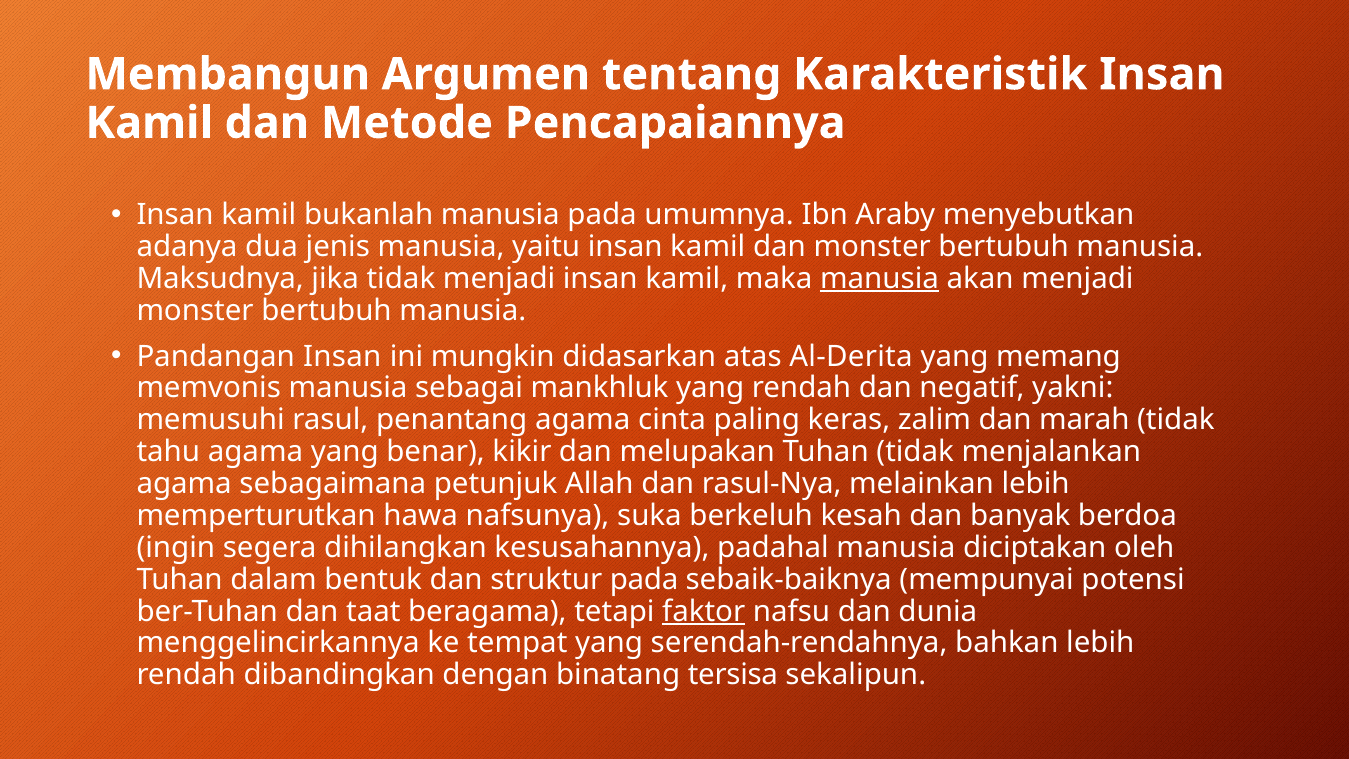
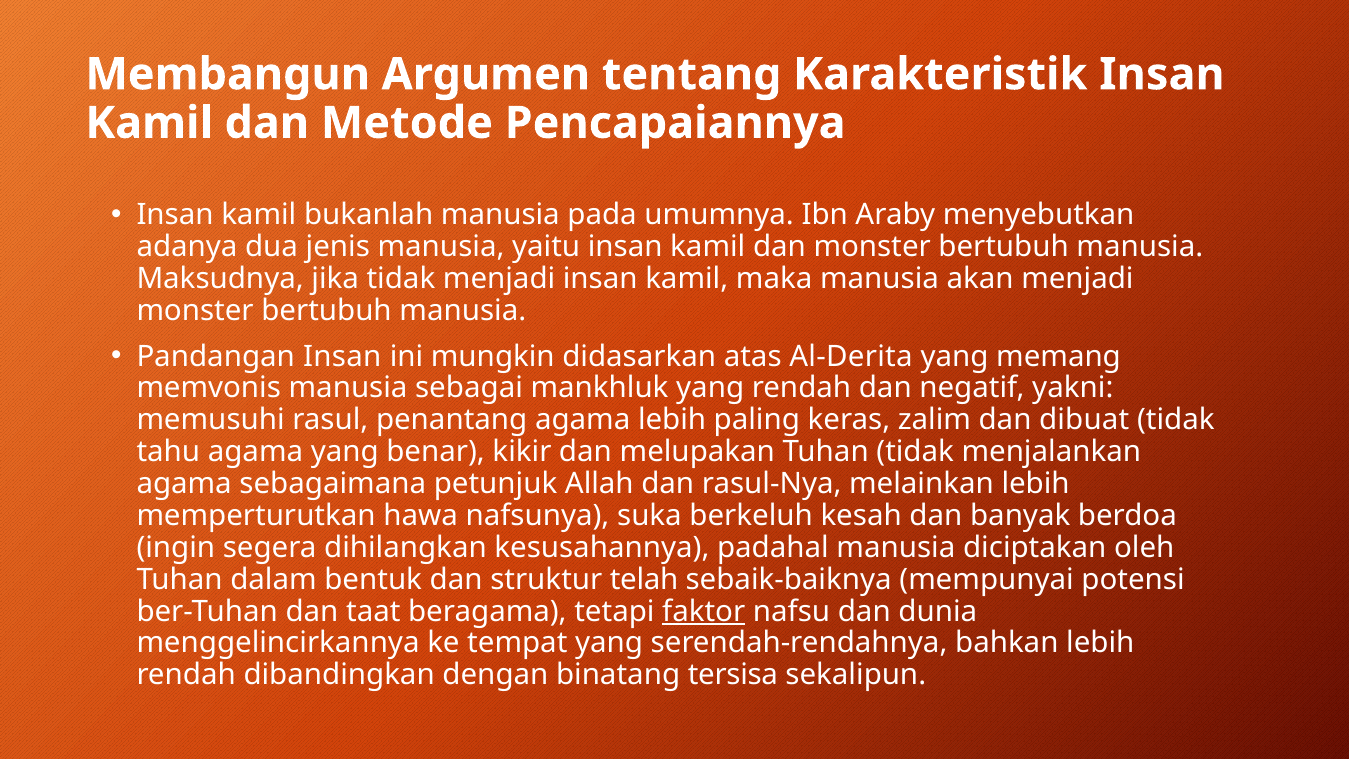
manusia underline: present -> none (879, 278)
agama cinta: cinta -> lebih (672, 420)
marah: marah -> dibuat (1084, 420)
struktur pada: pada -> telah (644, 579)
